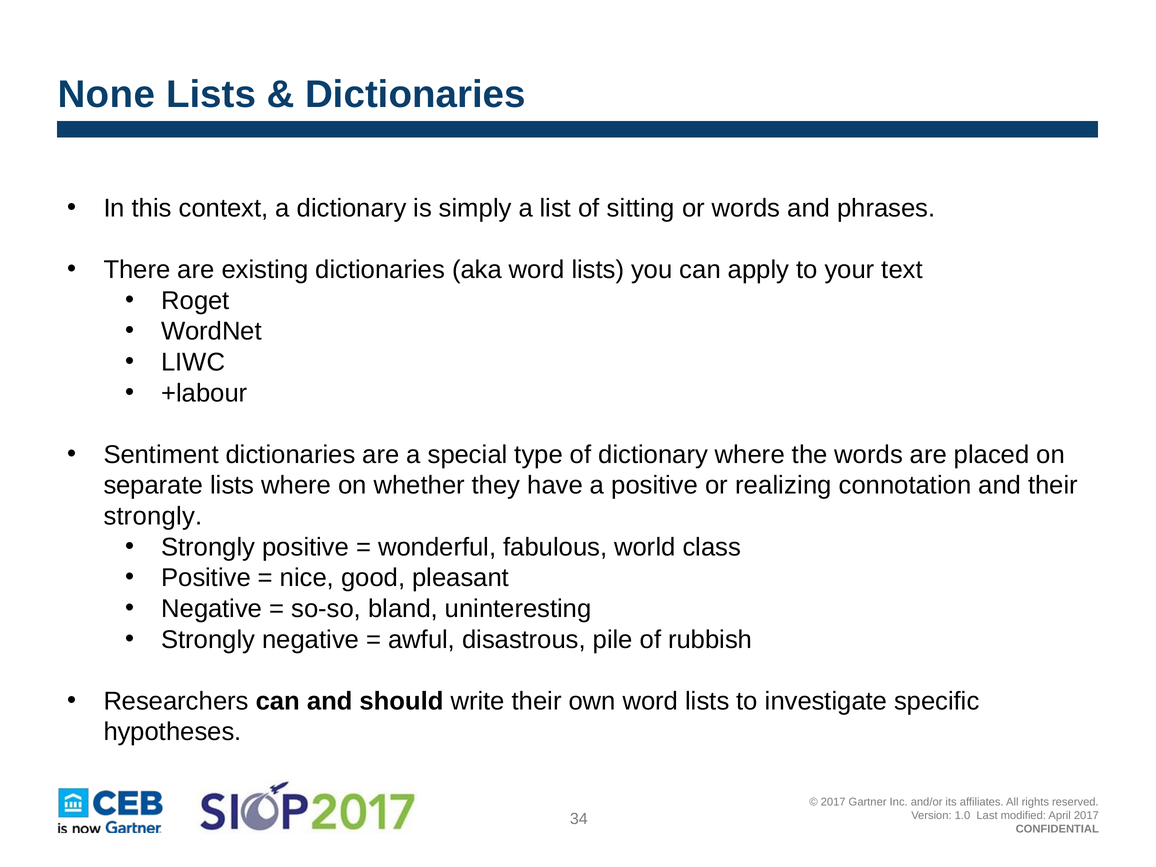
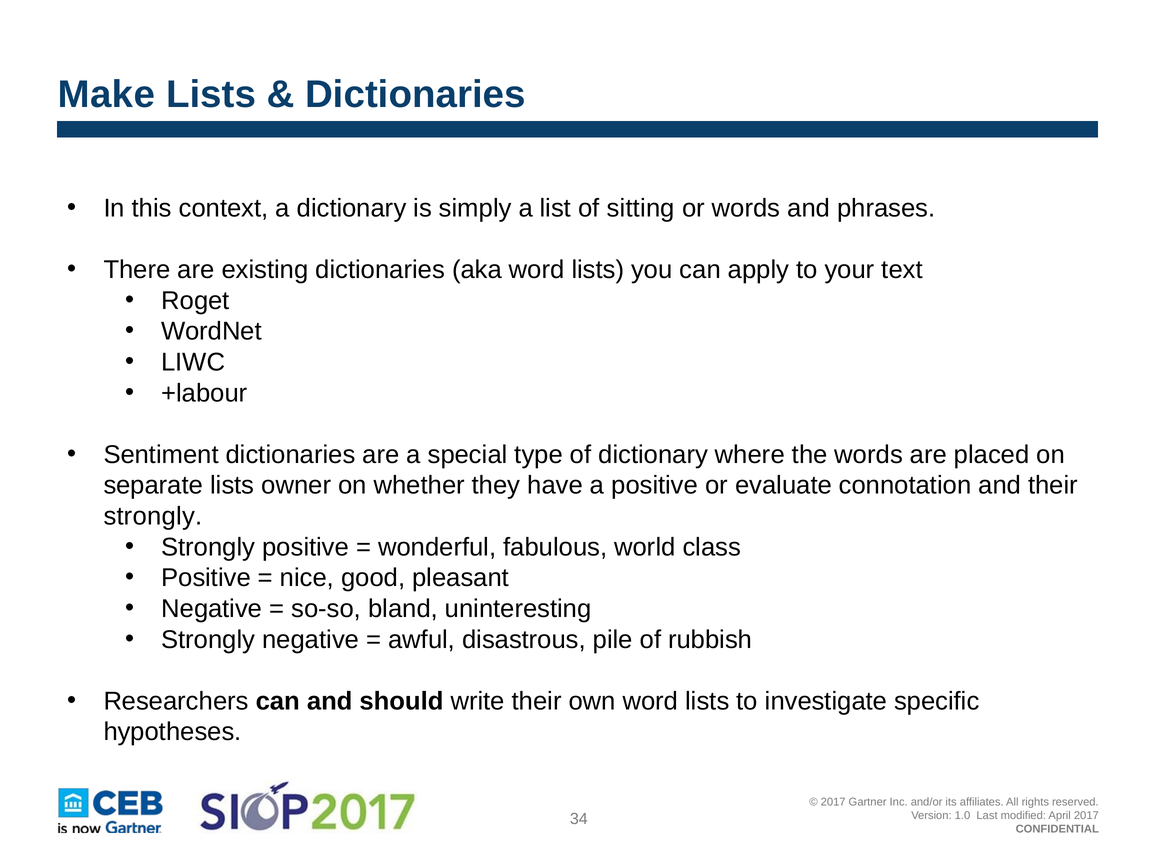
None: None -> Make (106, 95)
lists where: where -> owner (296, 486)
realizing: realizing -> evaluate (783, 486)
